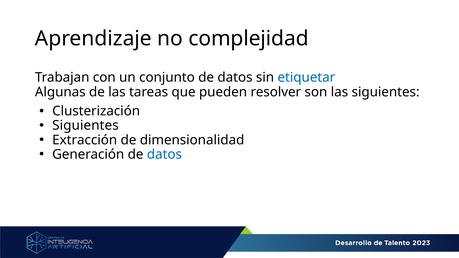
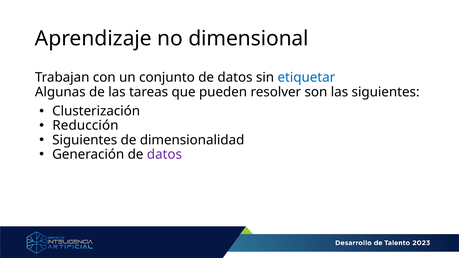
complejidad: complejidad -> dimensional (249, 39)
Siguientes: Siguientes -> Reducción (85, 126)
Extracción: Extracción -> Siguientes (85, 140)
datos colour: blue -> purple (164, 155)
